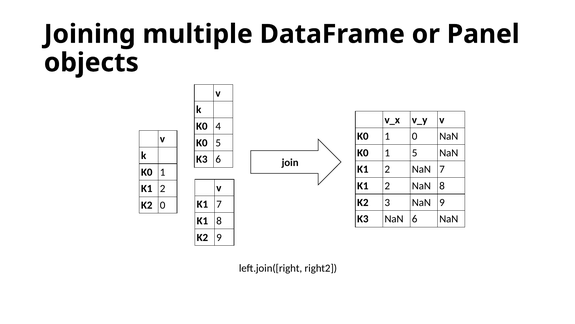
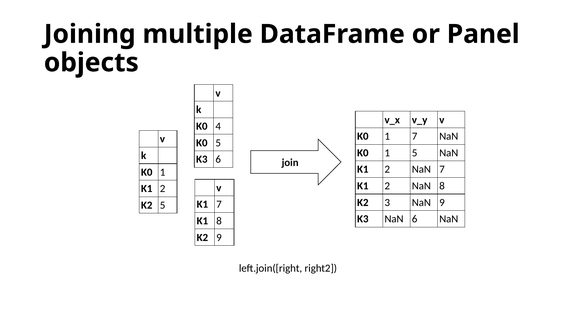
1 0: 0 -> 7 (415, 136)
K2 0: 0 -> 5 (163, 205)
